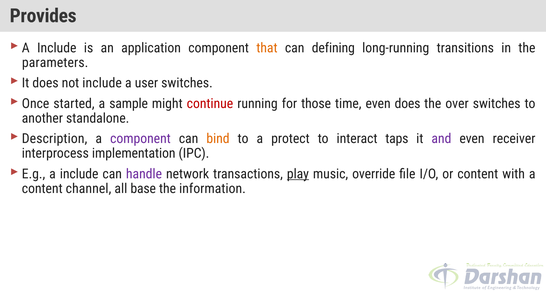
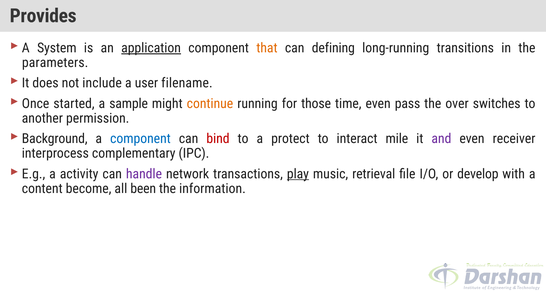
Include: Include -> System (57, 48)
application underline: none -> present (151, 48)
user switches: switches -> filename (187, 83)
continue colour: red -> orange (210, 104)
even does: does -> pass (408, 104)
standalone: standalone -> permission (98, 118)
Description: Description -> Background (55, 139)
component colour: purple -> blue (140, 139)
bind colour: orange -> red (218, 139)
taps: taps -> mile (397, 139)
implementation: implementation -> complementary (134, 153)
E.g a include: include -> activity (79, 174)
override: override -> retrieval (374, 174)
or content: content -> develop (478, 174)
channel: channel -> become (89, 189)
base: base -> been (143, 189)
